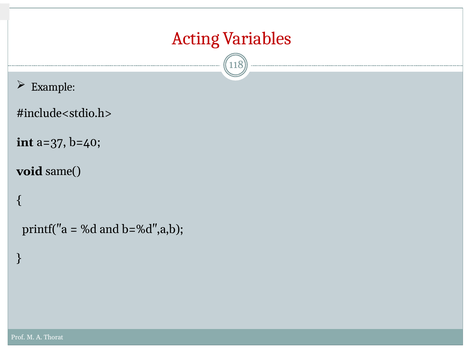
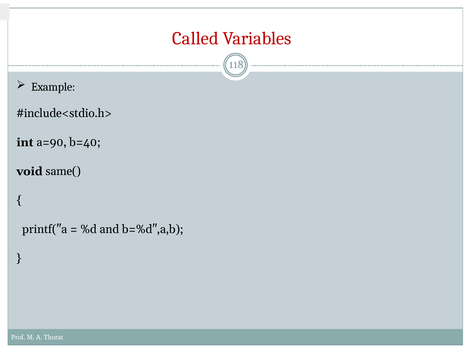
Acting: Acting -> Called (196, 38)
a=37: a=37 -> a=90 (52, 142)
